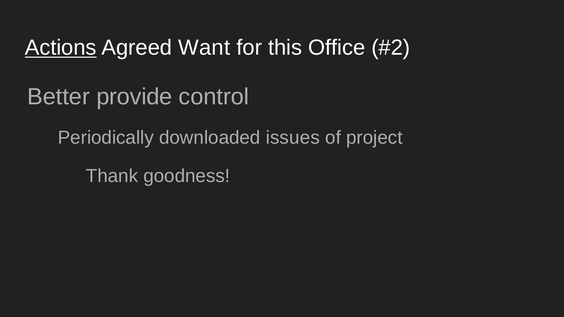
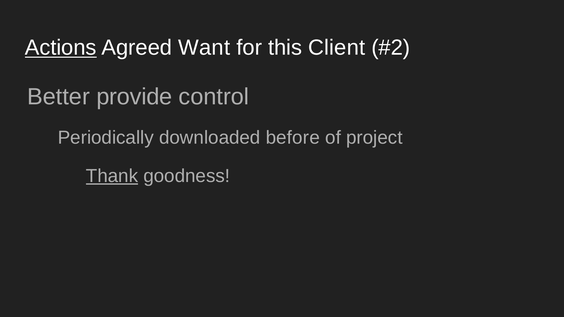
Office: Office -> Client (337, 48)
issues: issues -> before (293, 138)
Thank underline: none -> present (112, 176)
